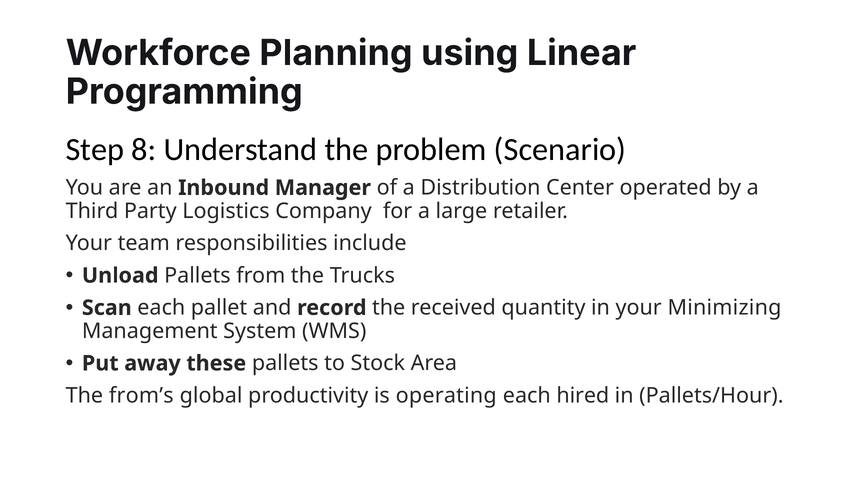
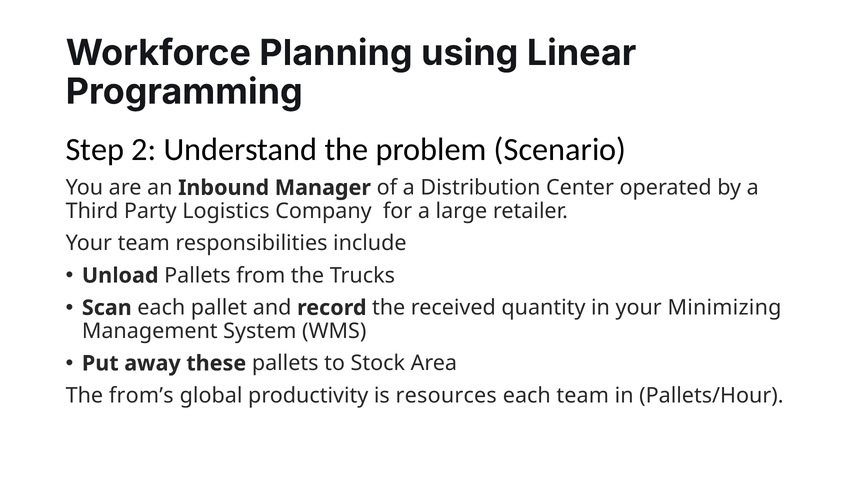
8: 8 -> 2 (144, 150)
operating: operating -> resources (446, 395)
each hired: hired -> team (583, 395)
